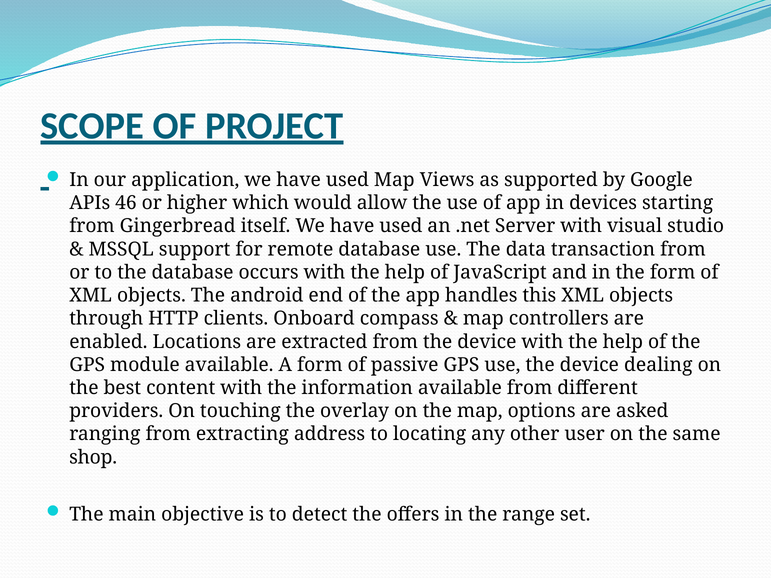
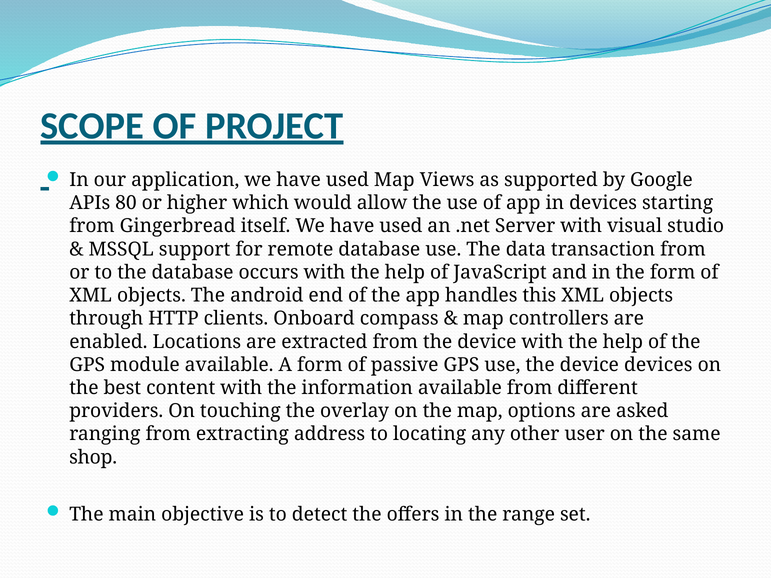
46: 46 -> 80 (126, 203)
device dealing: dealing -> devices (658, 365)
